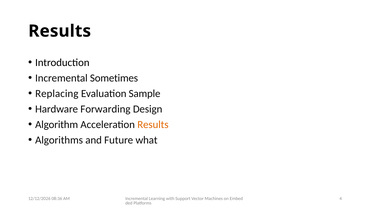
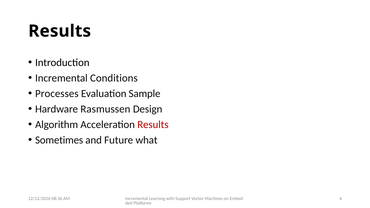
Sometimes: Sometimes -> Conditions (114, 78)
Replacing: Replacing -> Processes (57, 94)
Forwarding: Forwarding -> Rasmussen (105, 109)
Results colour: orange -> red (153, 125)
Algorithms: Algorithms -> Sometimes (59, 140)
